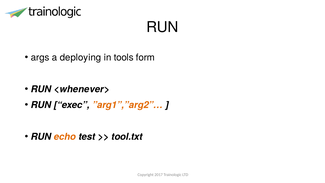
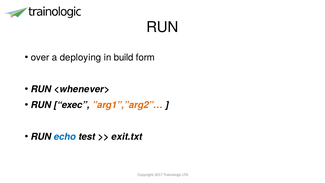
args: args -> over (40, 57)
tools: tools -> build (124, 57)
echo colour: orange -> blue (65, 137)
tool.txt: tool.txt -> exit.txt (127, 137)
